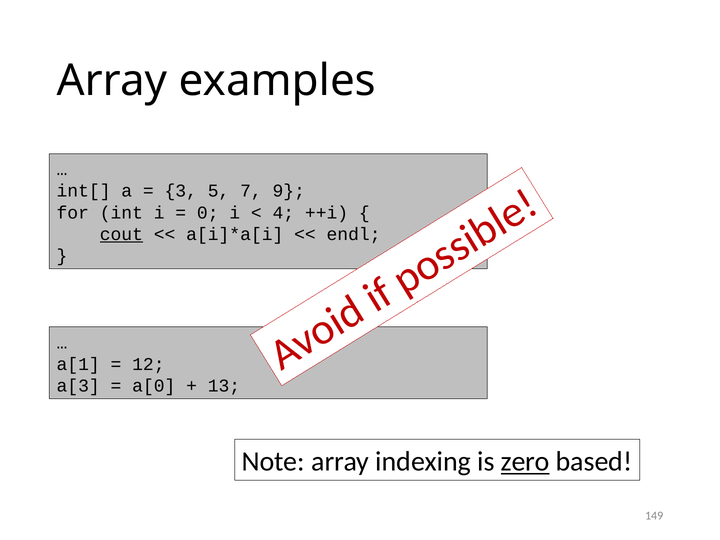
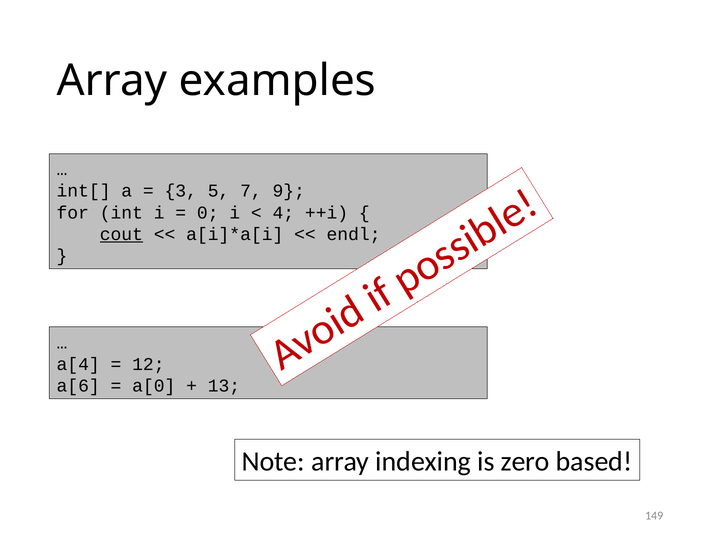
a[1: a[1 -> a[4 (78, 364)
a[3: a[3 -> a[6 (78, 386)
zero underline: present -> none (525, 462)
